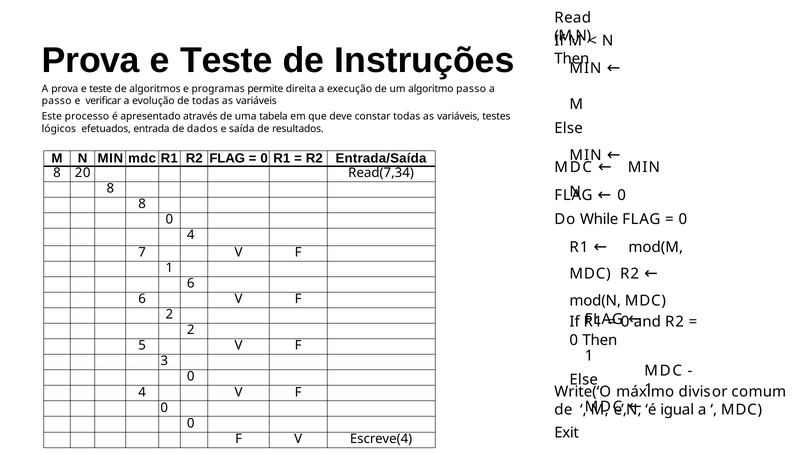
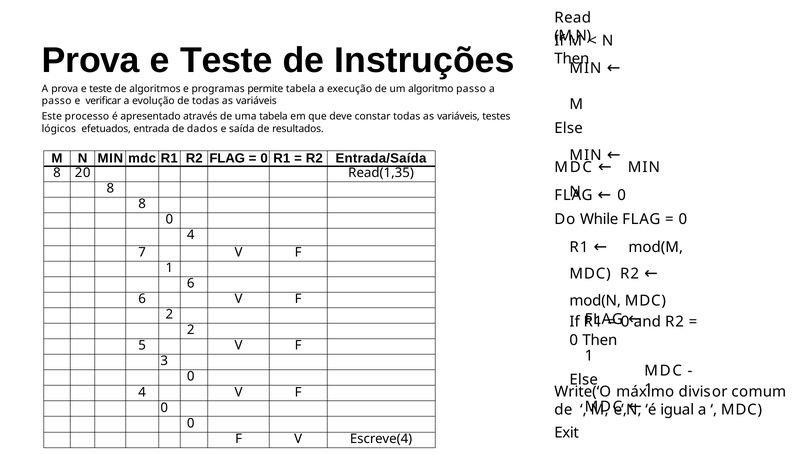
permite direita: direita -> tabela (301, 89)
Read(7,34: Read(7,34 -> Read(1,35 (381, 173)
